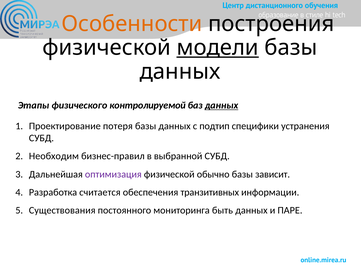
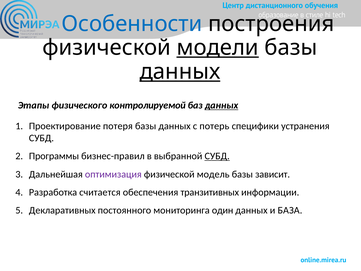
Особенности colour: orange -> blue (132, 24)
данных underline: none -> present (180, 71)
подтип: подтип -> потерь (214, 126)
Необходим: Необходим -> Программы (54, 156)
СУБД underline: none -> present (217, 156)
обычно: обычно -> модель (213, 174)
Существования: Существования -> Декларативных (62, 210)
быть: быть -> один (223, 210)
ПАРЕ: ПАРЕ -> БАЗА (290, 210)
